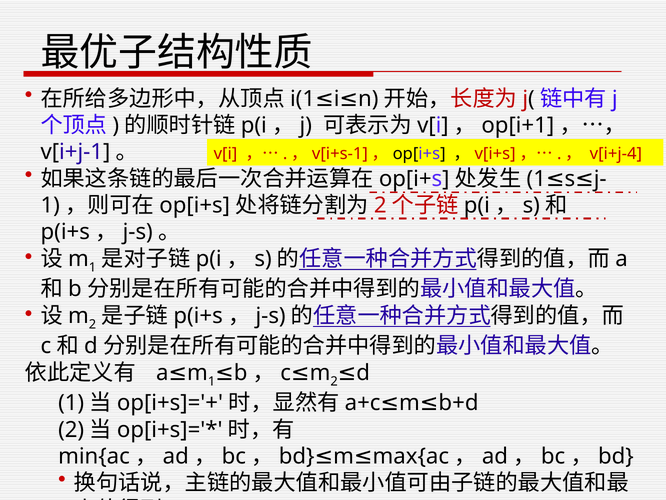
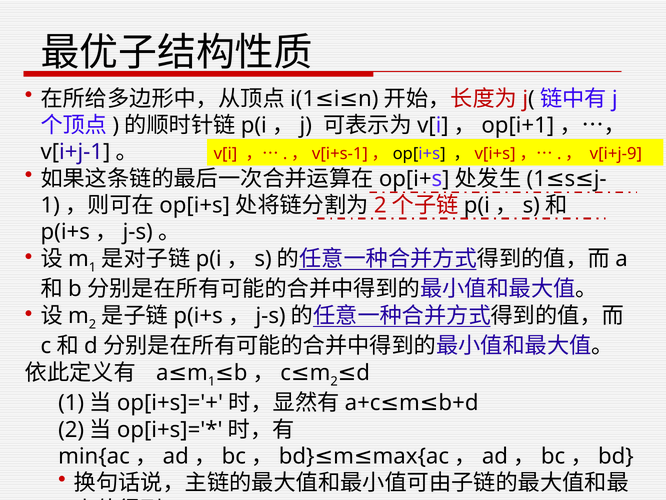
v[i+j-4: v[i+j-4 -> v[i+j-9 (616, 153)
